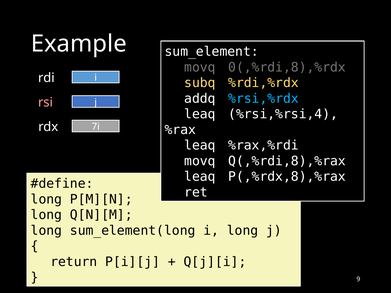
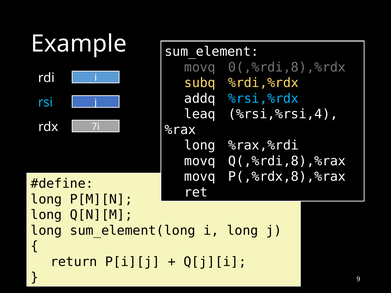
rsi colour: pink -> light blue (46, 102)
leaq: leaq -> long (200, 146)
leaq: leaq -> movq (200, 177)
